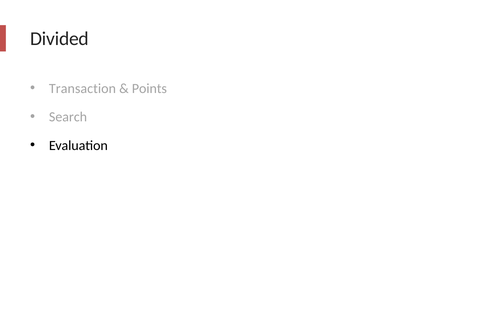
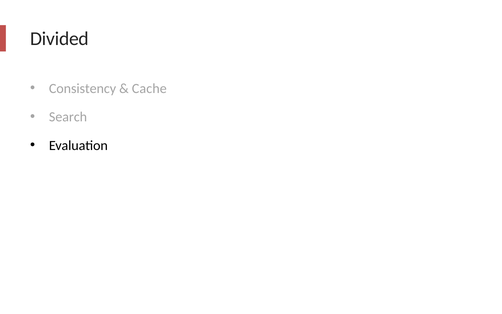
Transaction: Transaction -> Consistency (83, 88)
Points: Points -> Cache (149, 88)
